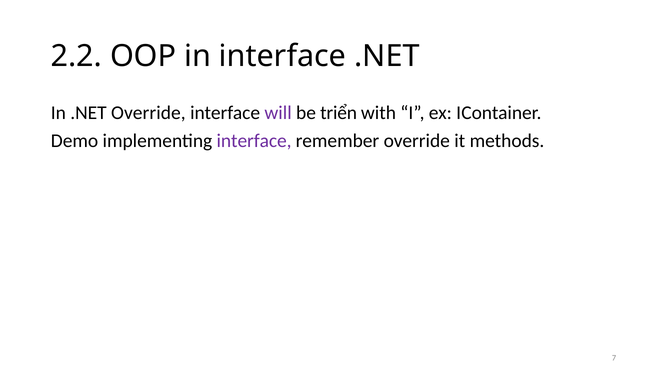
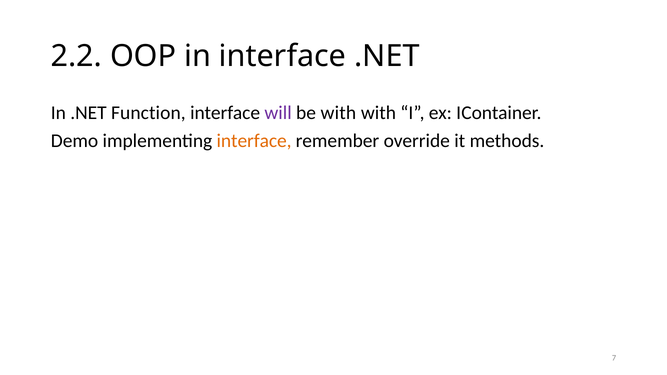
.NET Override: Override -> Function (148, 113)
be triển: triển -> with (338, 113)
interface colour: purple -> orange (254, 141)
